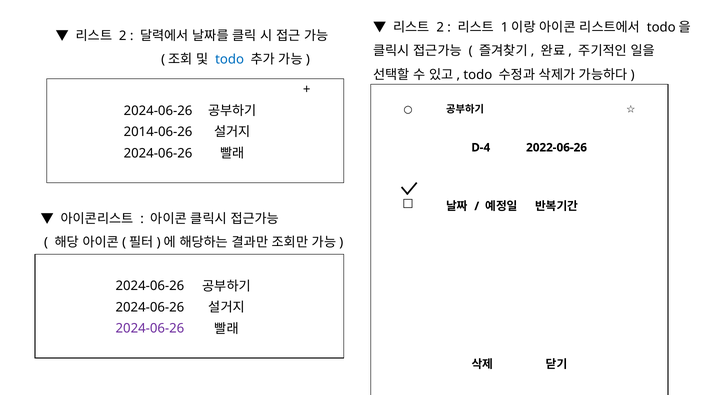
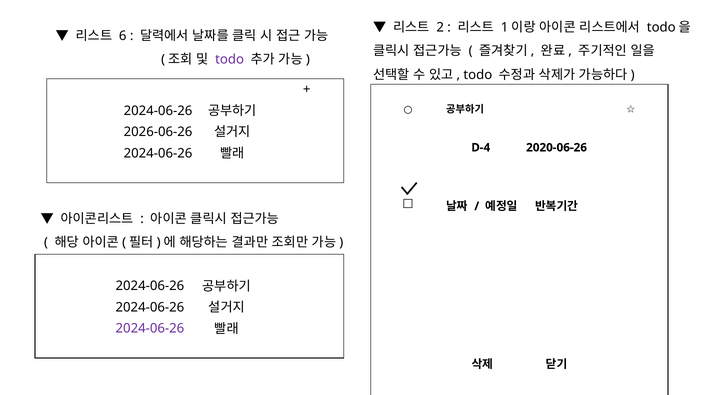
2: 2 -> 6 (123, 36)
todo colour: blue -> purple (230, 60)
2014-06-26: 2014-06-26 -> 2026-06-26 (158, 132)
2022-06-26: 2022-06-26 -> 2020-06-26 (557, 148)
